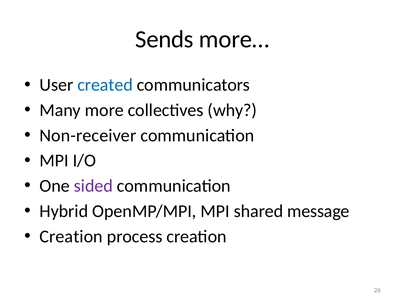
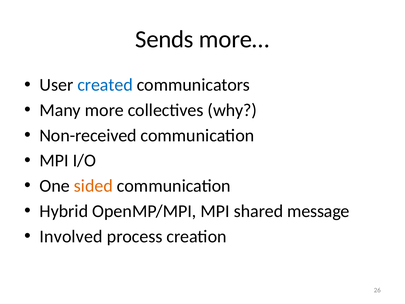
Non-receiver: Non-receiver -> Non-received (88, 135)
sided colour: purple -> orange (93, 186)
Creation: Creation -> Involved (71, 236)
